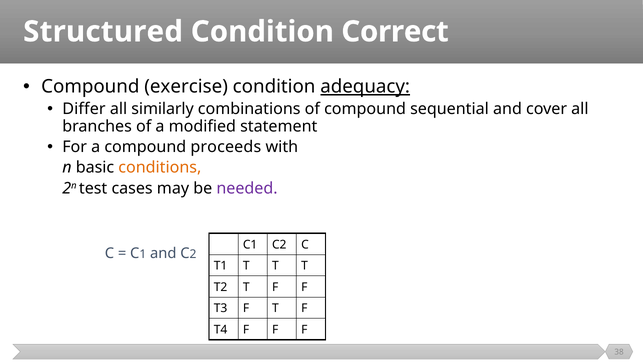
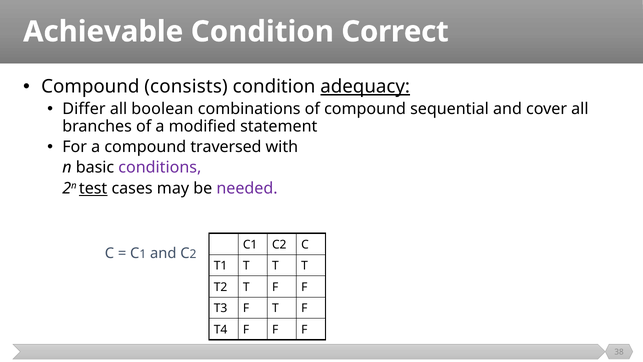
Structured: Structured -> Achievable (103, 32)
exercise: exercise -> consists (186, 87)
similarly: similarly -> boolean (162, 109)
proceeds: proceeds -> traversed (226, 147)
conditions colour: orange -> purple (160, 168)
test underline: none -> present (93, 188)
